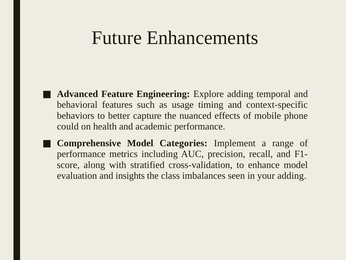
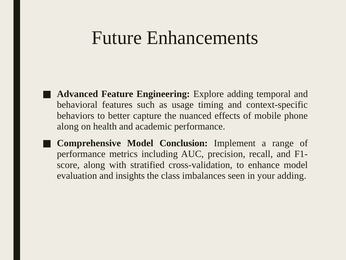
could: could -> along (68, 126)
Categories: Categories -> Conclusion (184, 143)
